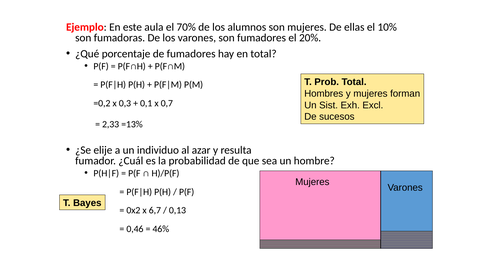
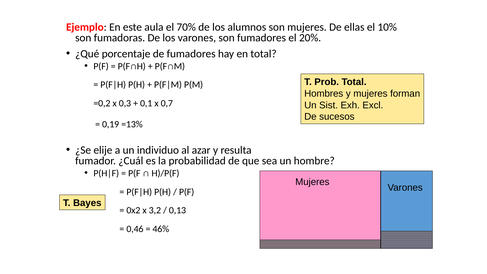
2,33: 2,33 -> 0,19 (111, 124)
6,7: 6,7 -> 3,2 (155, 210)
